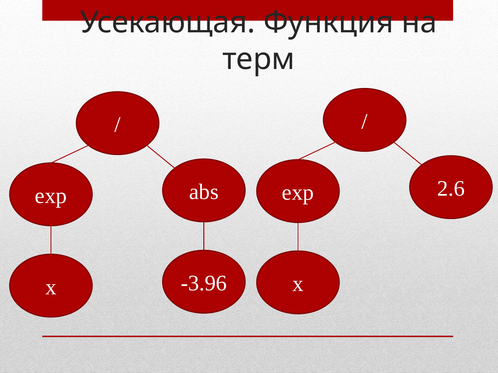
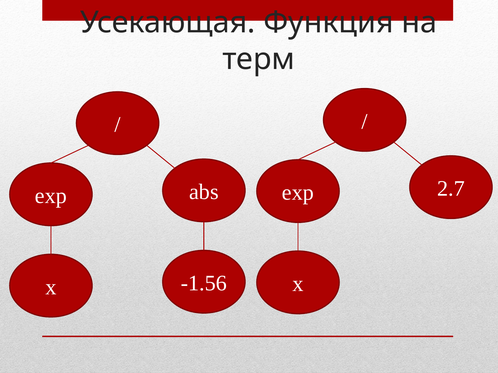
2.6: 2.6 -> 2.7 (451, 189)
-3.96: -3.96 -> -1.56 (204, 284)
